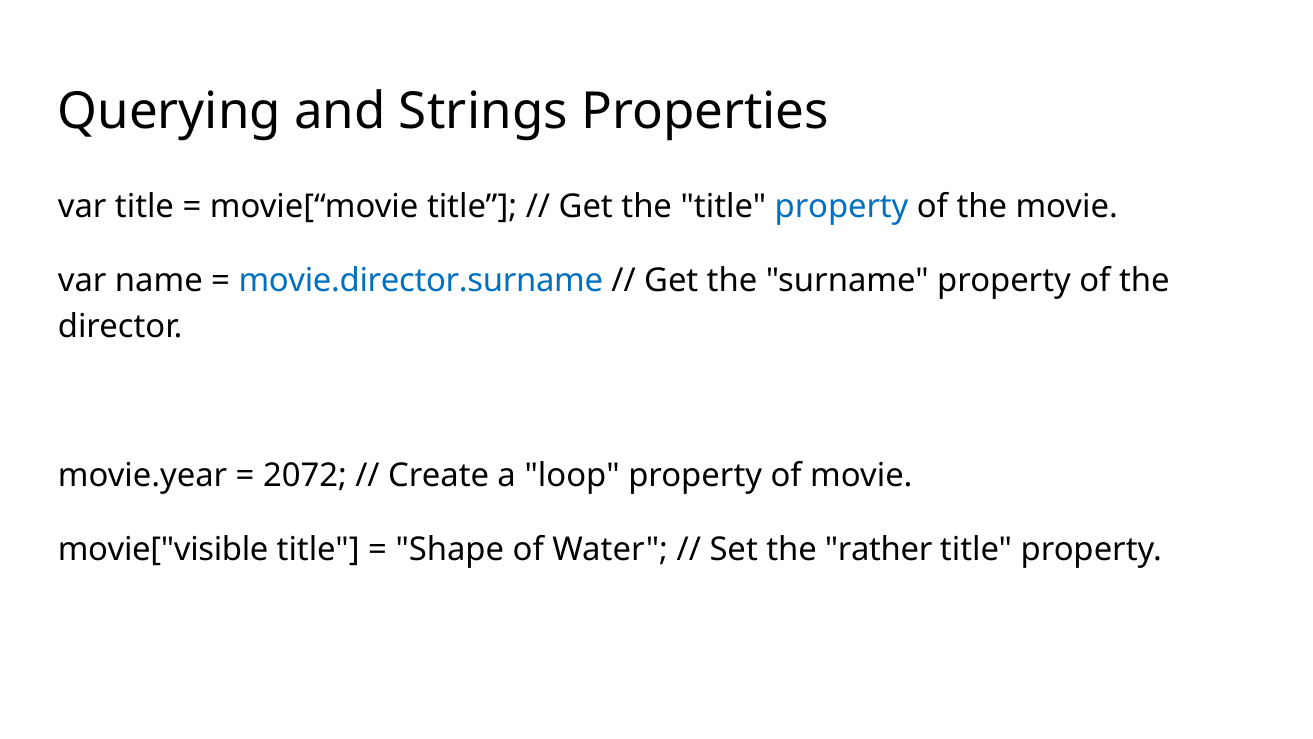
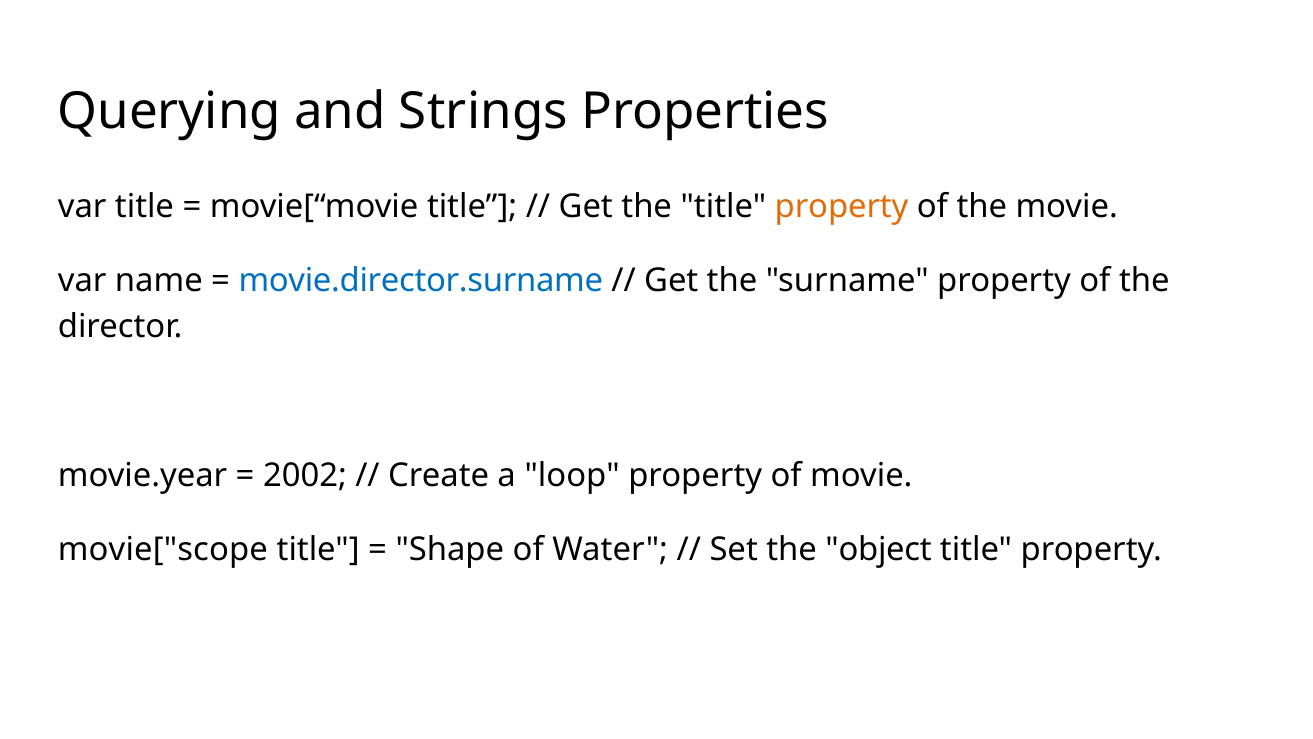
property colour: blue -> orange (842, 206)
2072: 2072 -> 2002 (305, 475)
movie["visible: movie["visible -> movie["scope (163, 550)
rather: rather -> object (879, 550)
